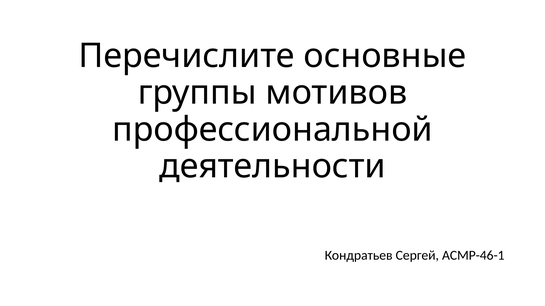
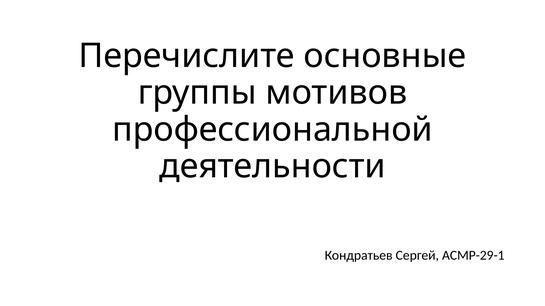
АСМР-46-1: АСМР-46-1 -> АСМР-29-1 (473, 256)
